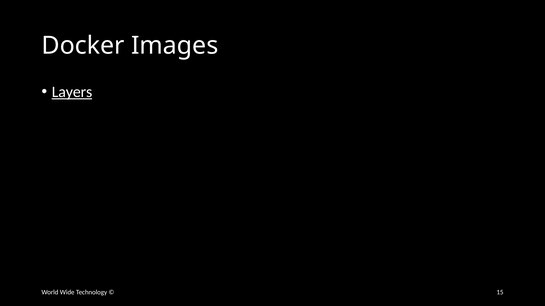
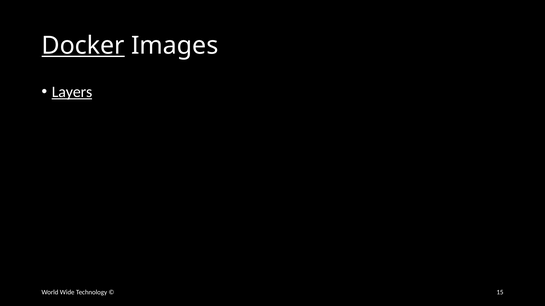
Docker underline: none -> present (83, 46)
